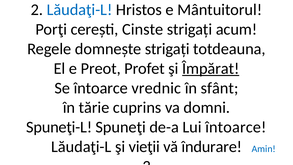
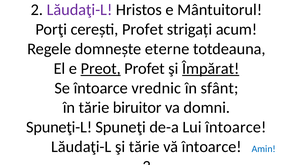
Lăudaţi-L colour: blue -> purple (79, 10)
cerești Cinste: Cinste -> Profet (143, 29)
domnește strigați: strigați -> eterne (167, 49)
Preot underline: none -> present (101, 68)
cuprins: cuprins -> biruitor (137, 107)
şi vieţii: vieţii -> tărie (144, 147)
vă îndurare: îndurare -> întoarce (212, 147)
